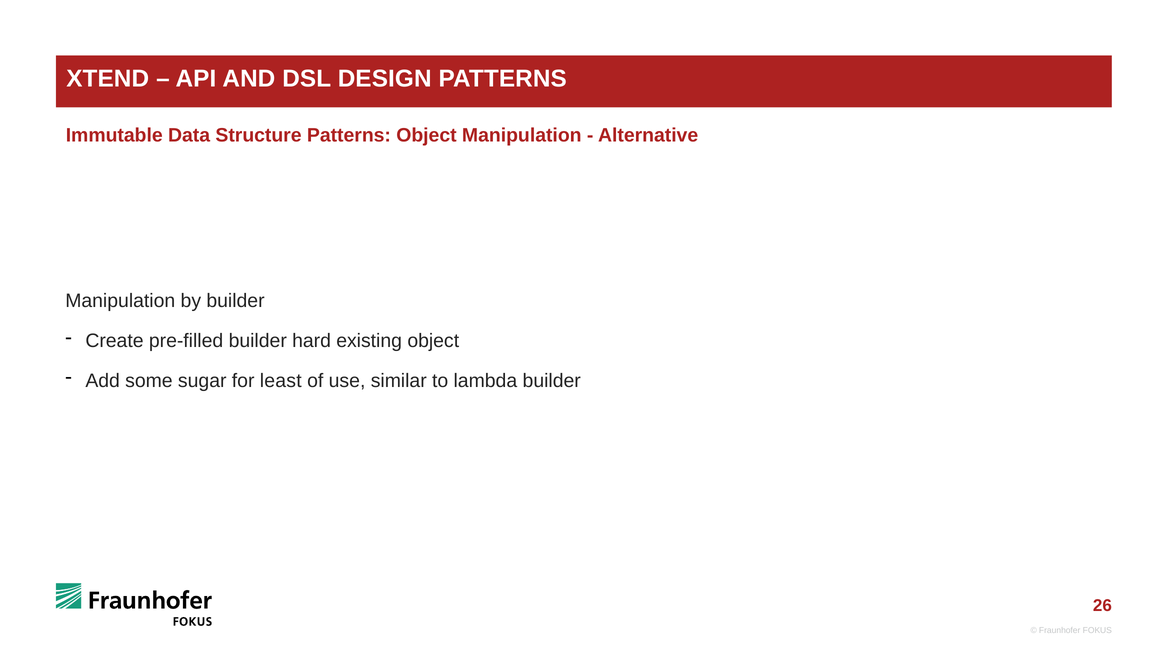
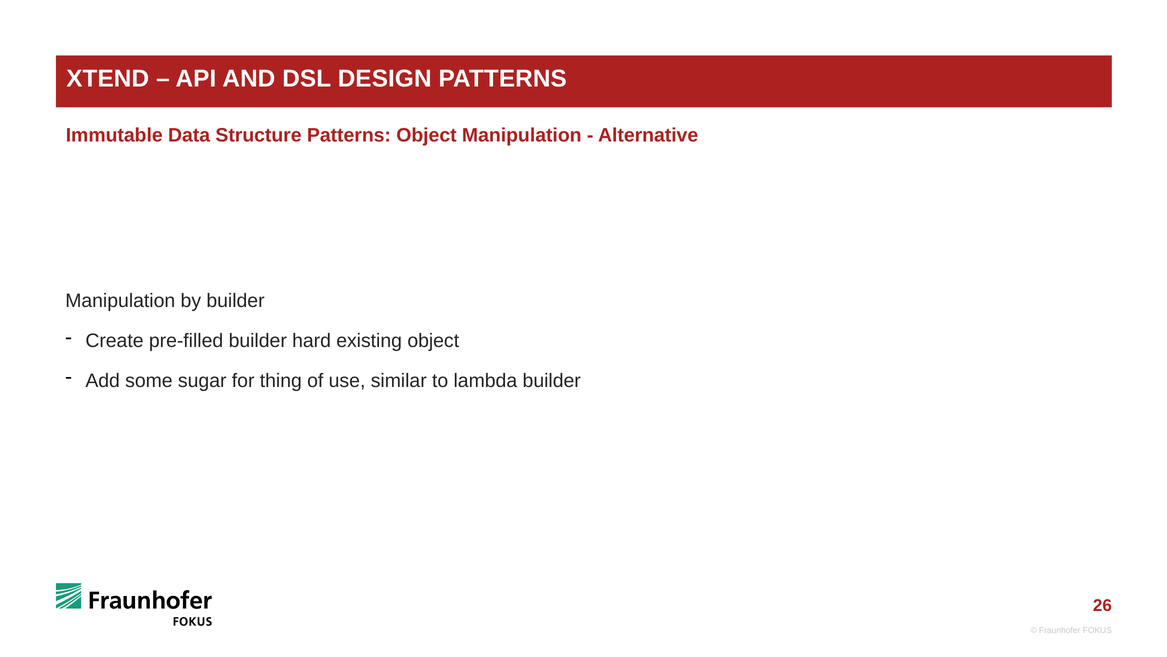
least: least -> thing (281, 380)
